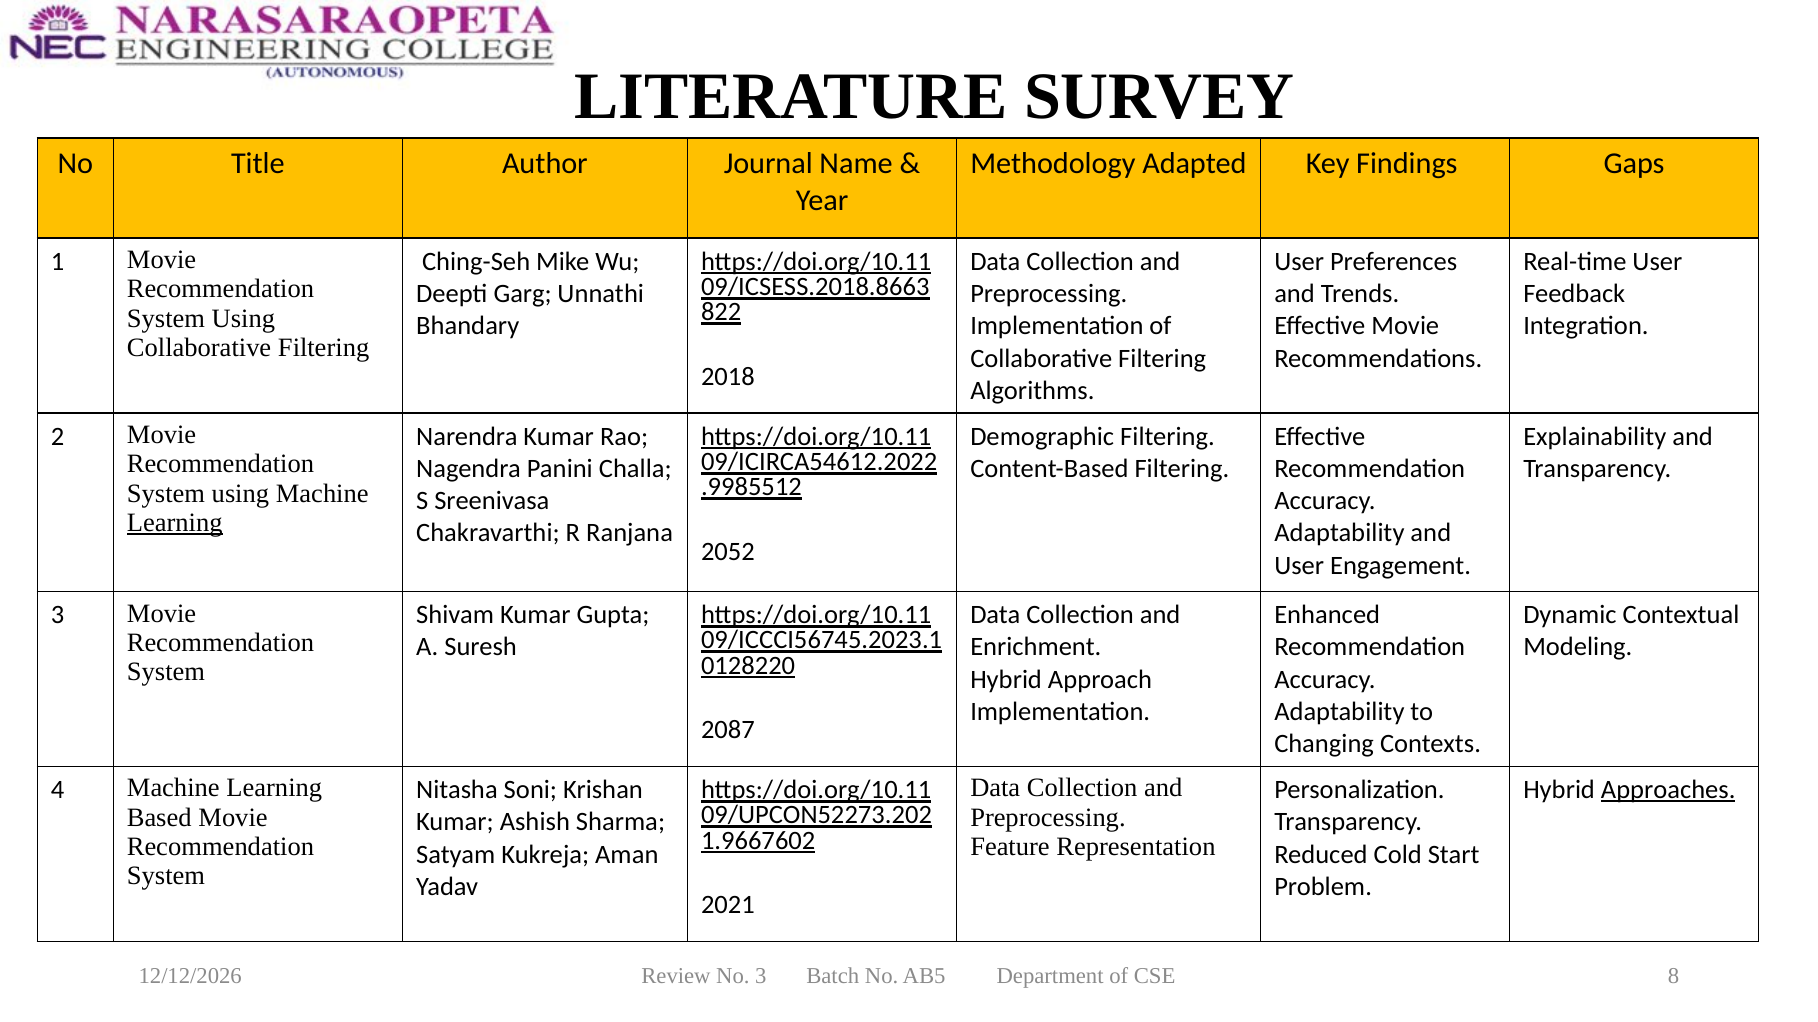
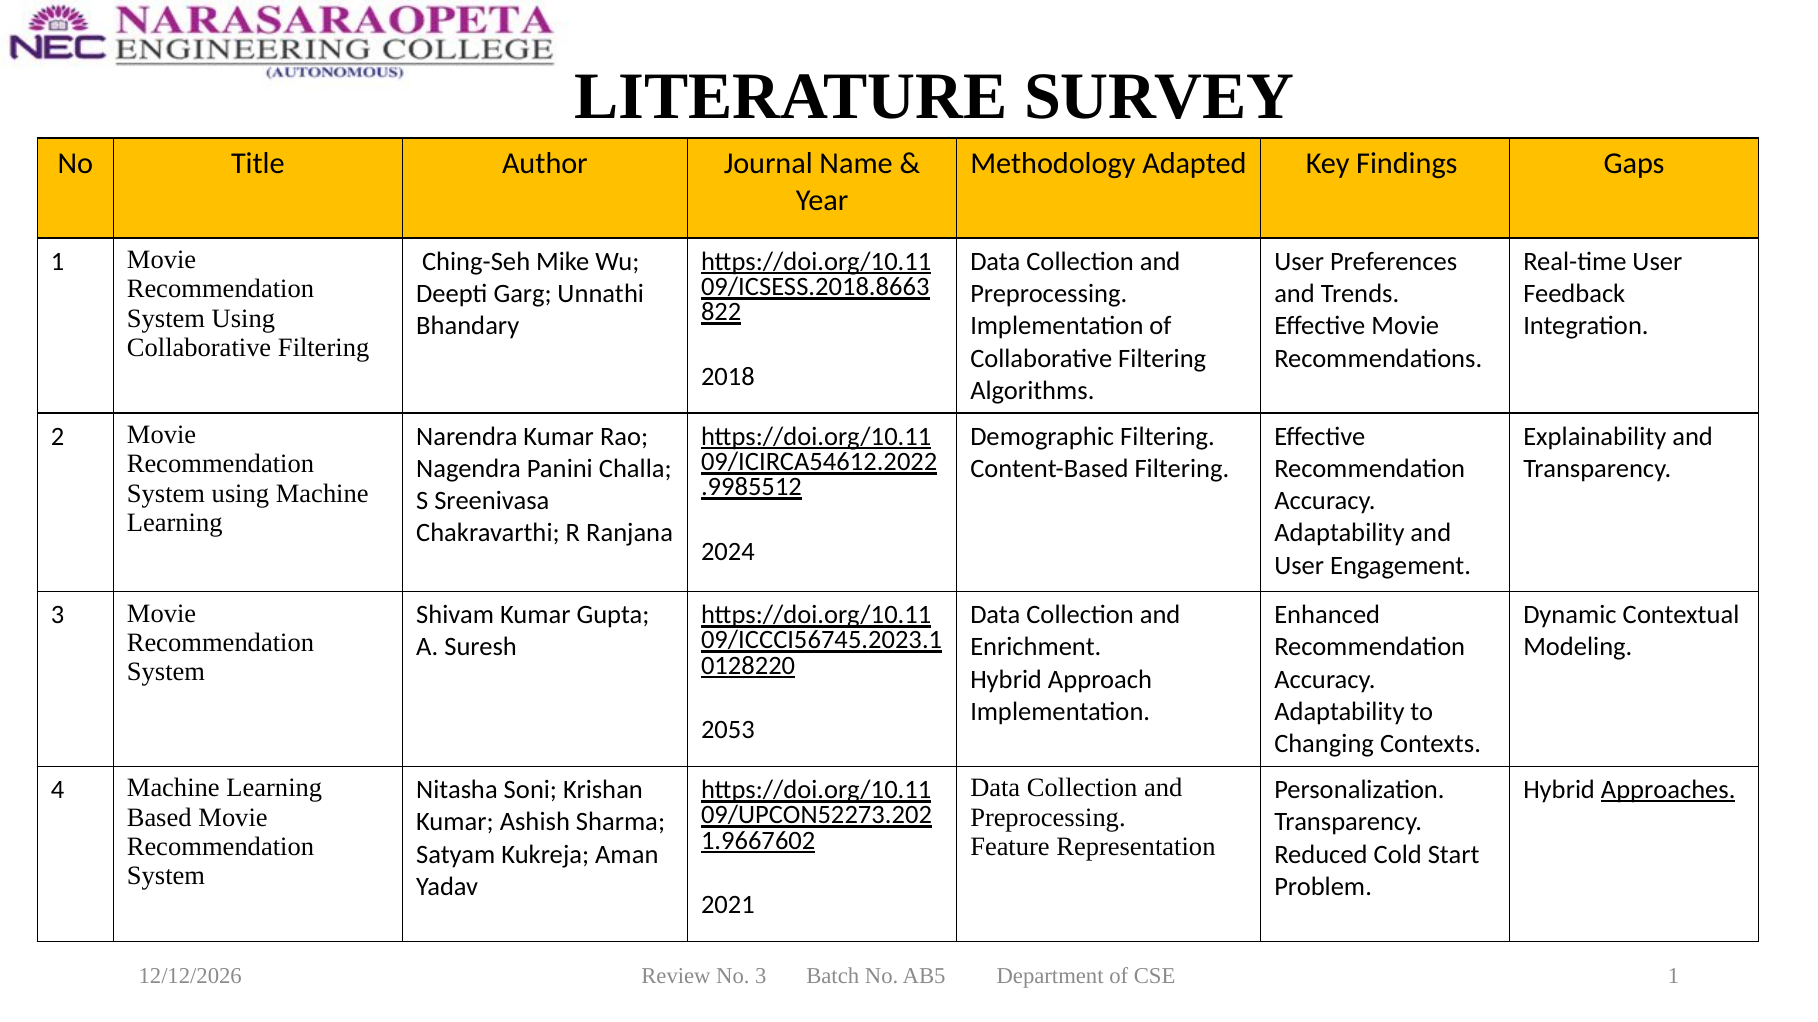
Learning underline: present -> none (175, 523)
2052: 2052 -> 2024 (728, 552)
2087: 2087 -> 2053 (728, 730)
CSE 8: 8 -> 1 (1674, 977)
